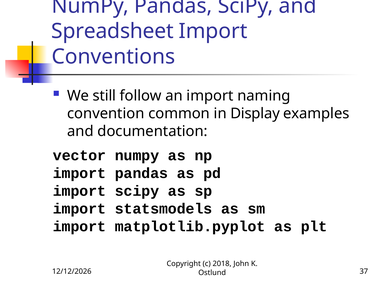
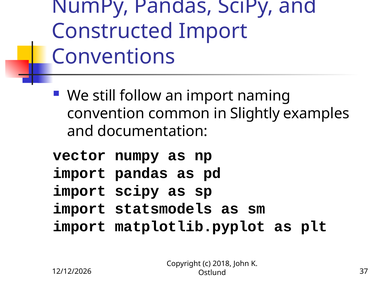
Spreadsheet: Spreadsheet -> Constructed (112, 31)
Display: Display -> Slightly (255, 113)
